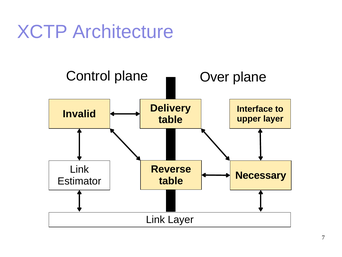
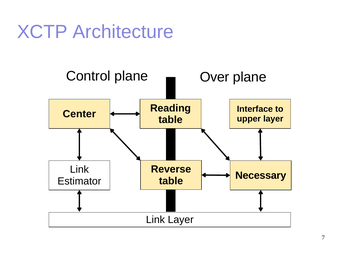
Delivery: Delivery -> Reading (171, 108)
Invalid: Invalid -> Center (79, 114)
